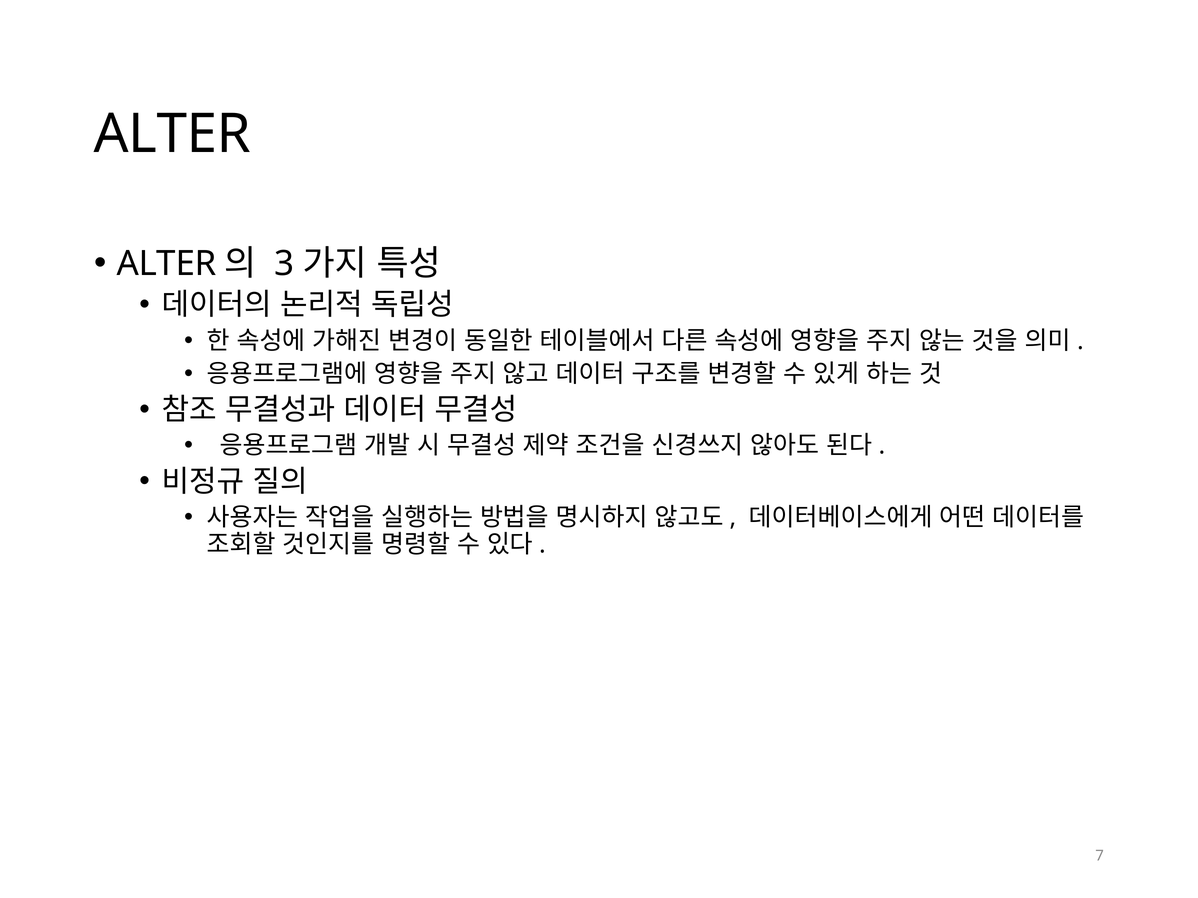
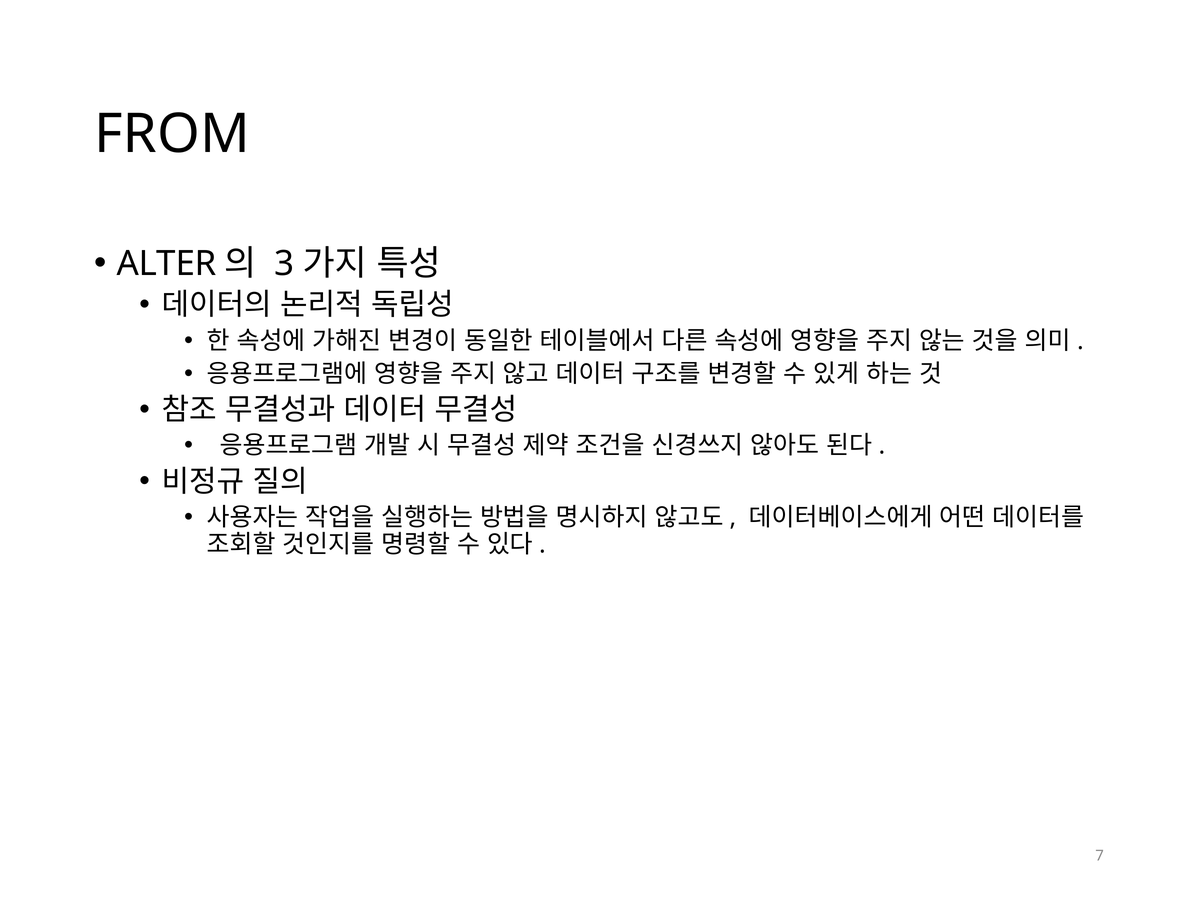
ALTER: ALTER -> FROM (172, 134)
